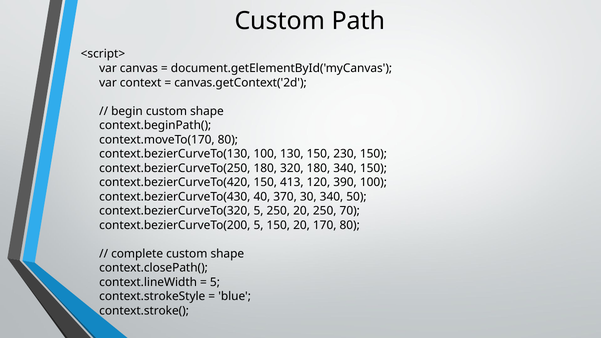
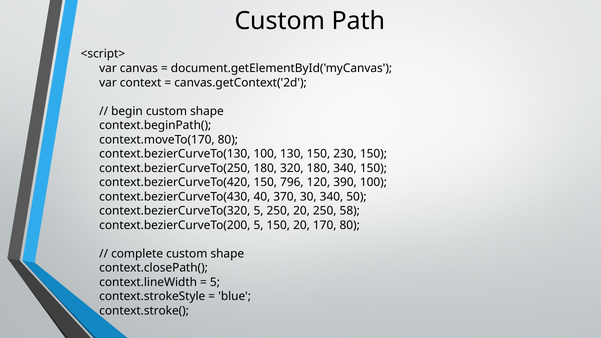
413: 413 -> 796 (292, 182)
70: 70 -> 58 (350, 211)
